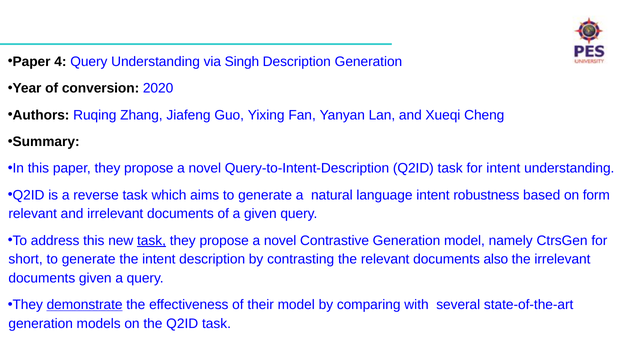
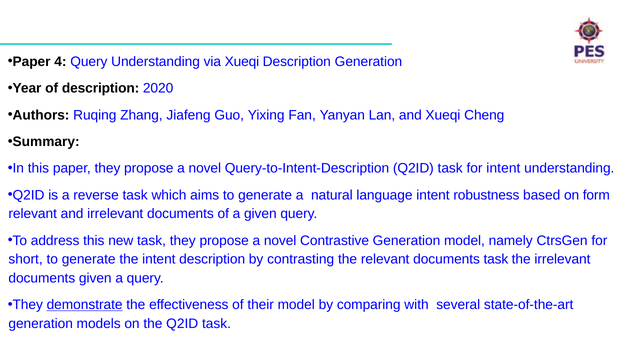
via Singh: Singh -> Xueqi (242, 61)
of conversion: conversion -> description (101, 88)
task underline: present -> none (152, 240)
documents also: also -> task (496, 259)
